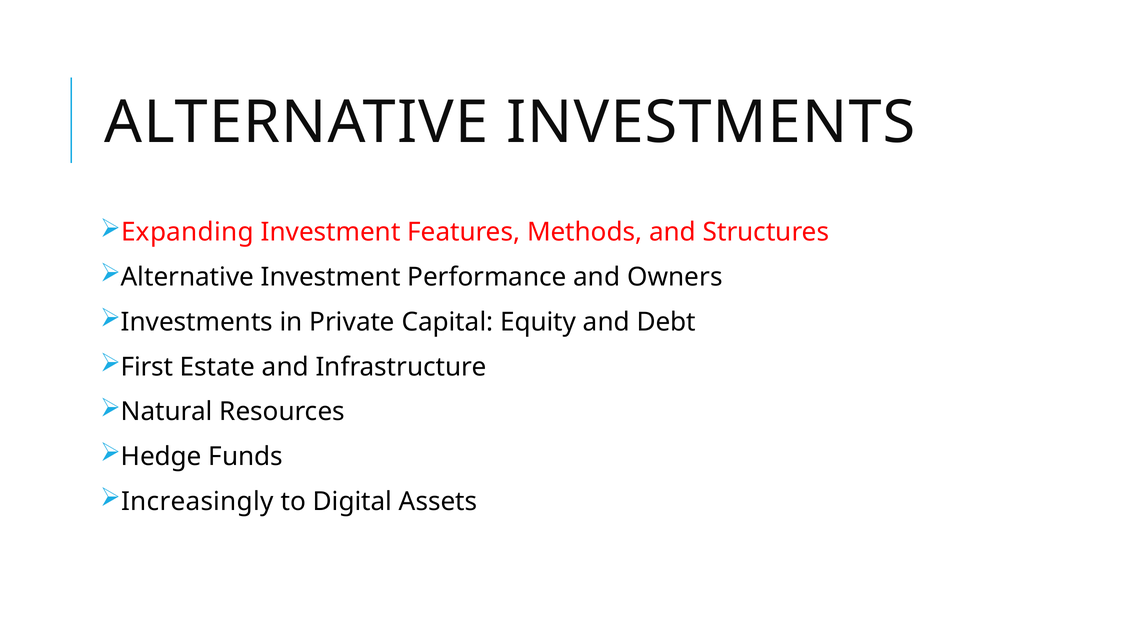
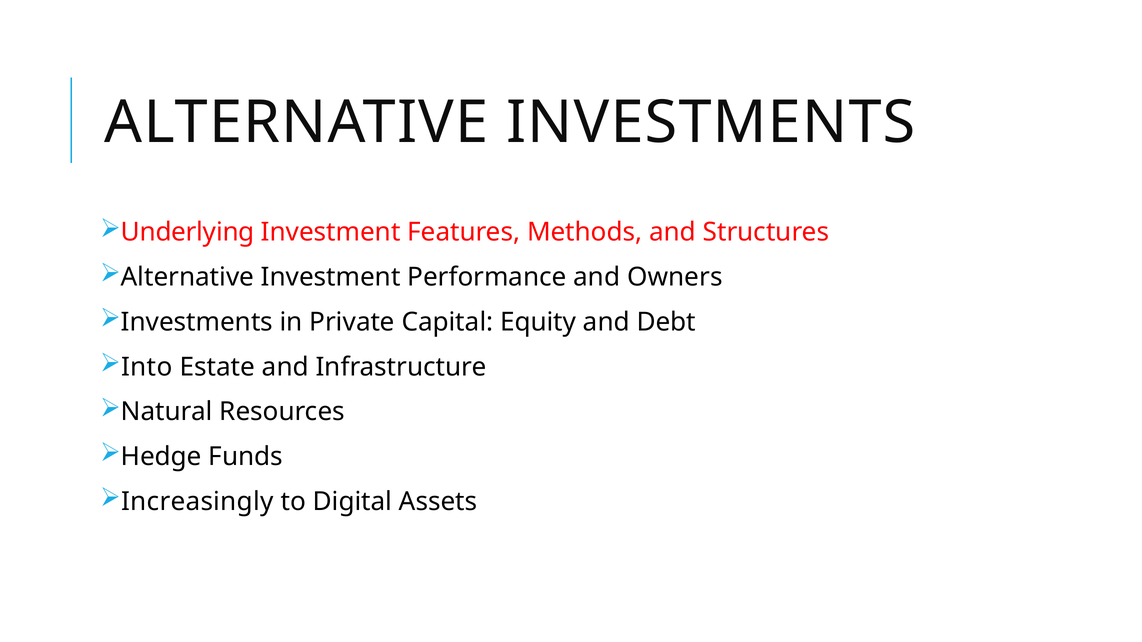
Expanding: Expanding -> Underlying (188, 232)
First: First -> Into (147, 367)
